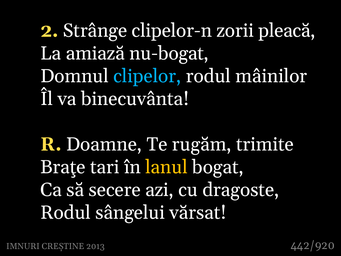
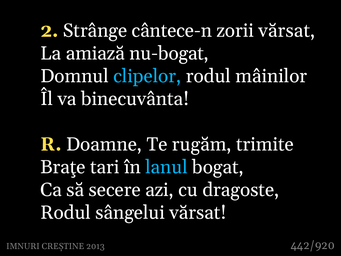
clipelor-n: clipelor-n -> cântece-n (172, 31)
zorii pleacă: pleacă -> vărsat (287, 31)
lanul colour: yellow -> light blue (166, 167)
